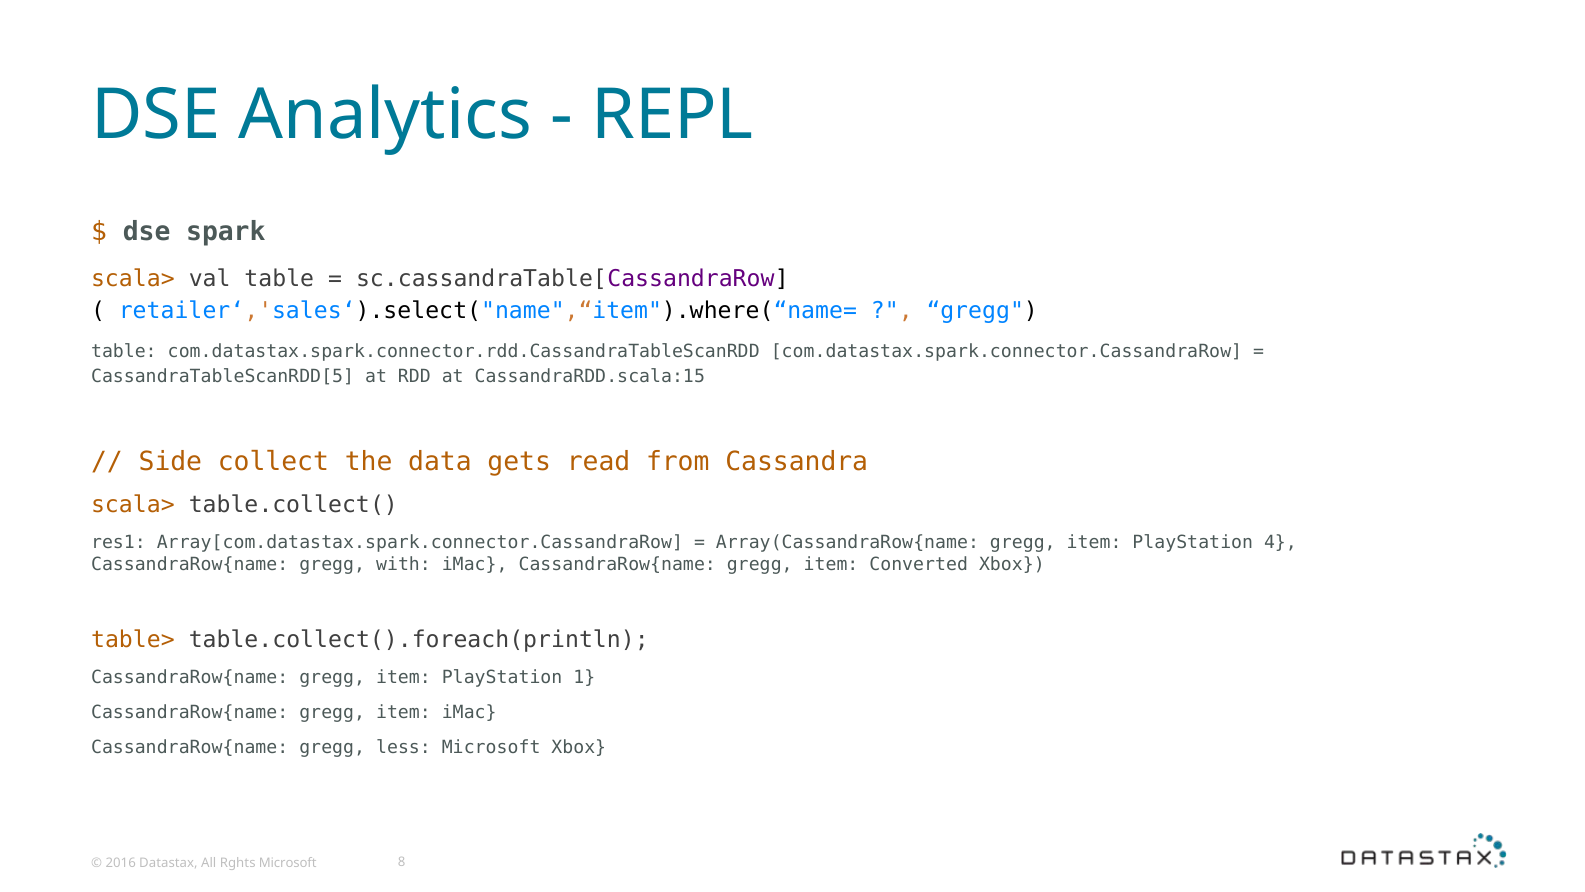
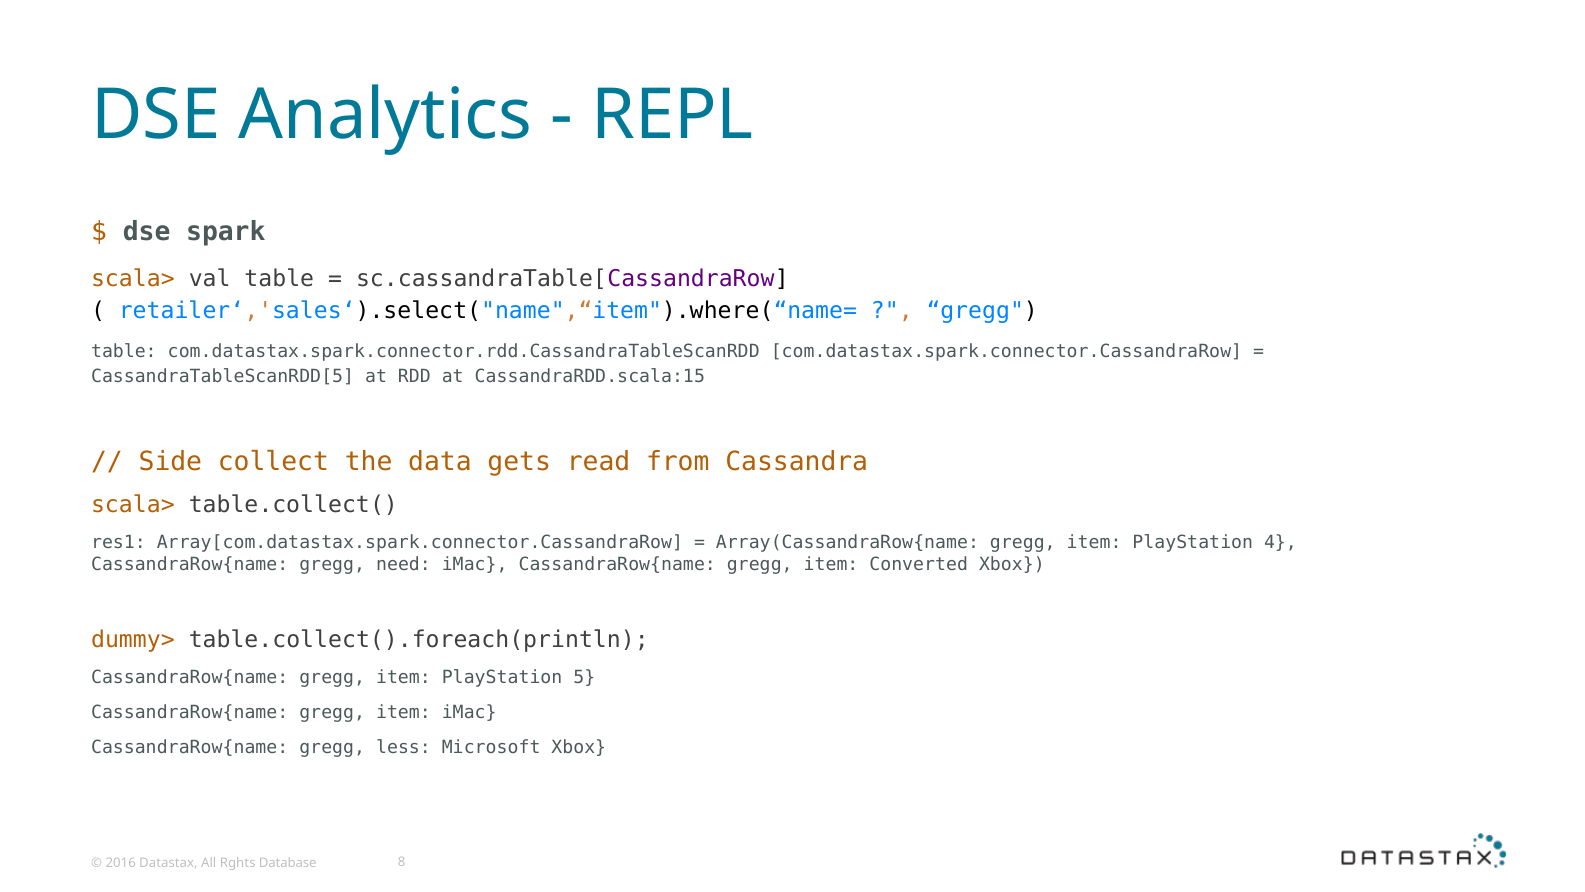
with: with -> need (403, 564)
table>: table> -> dummy> (133, 639)
1: 1 -> 5 (584, 677)
Rghts Microsoft: Microsoft -> Database (288, 863)
